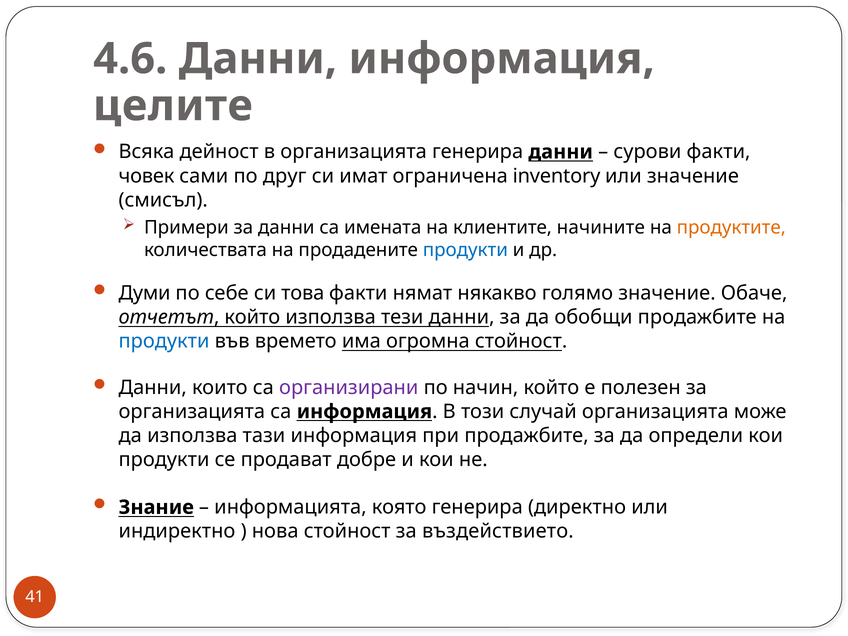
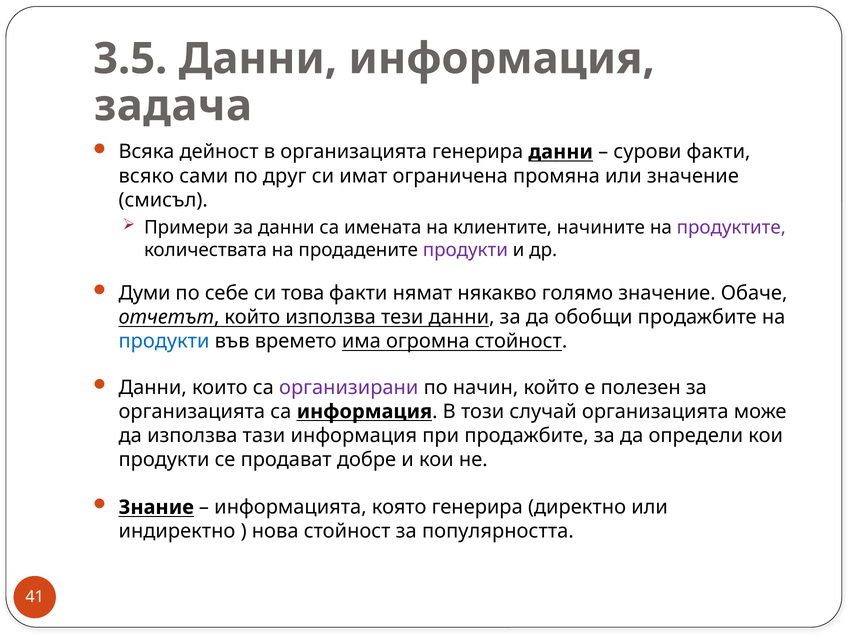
4.6: 4.6 -> 3.5 (130, 59)
целите: целите -> задача (173, 106)
човек: човек -> всяко (146, 176)
inventory: inventory -> промяна (556, 176)
продуктите colour: orange -> purple (731, 228)
продукти colour: blue -> purple (465, 250)
въздействието: въздействието -> популярността (498, 531)
